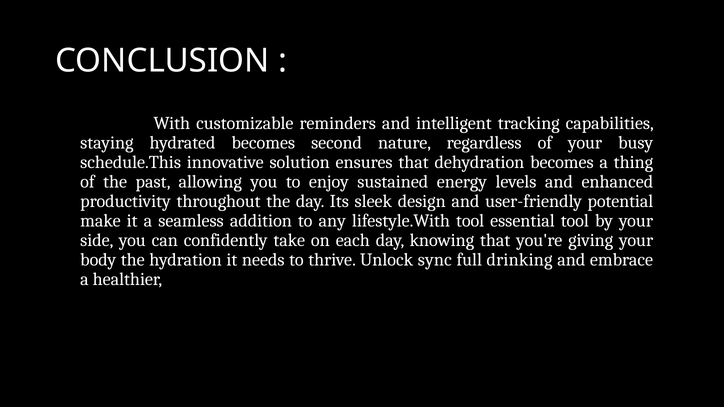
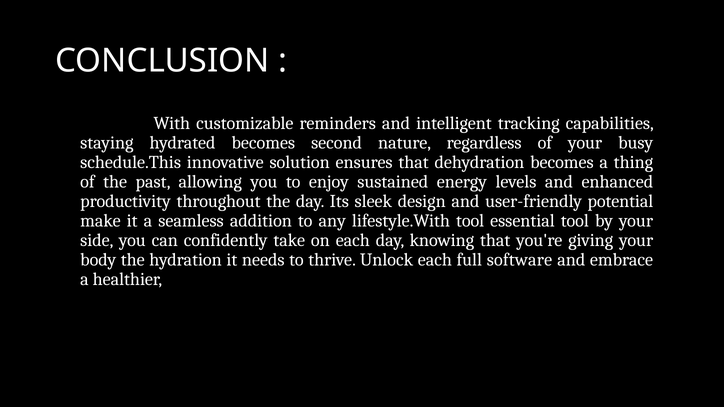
Unlock sync: sync -> each (435, 260)
drinking: drinking -> software (519, 260)
